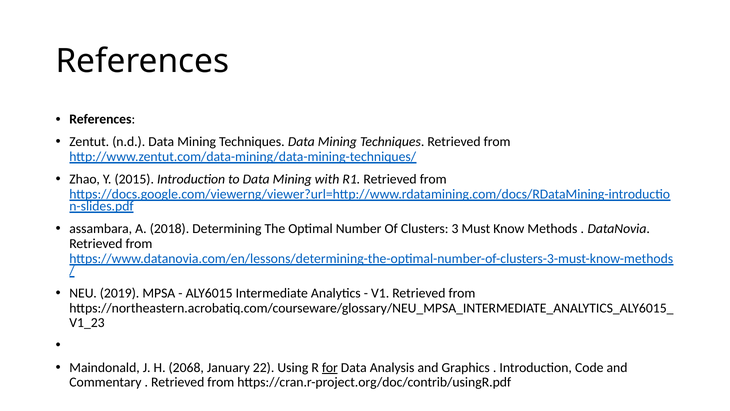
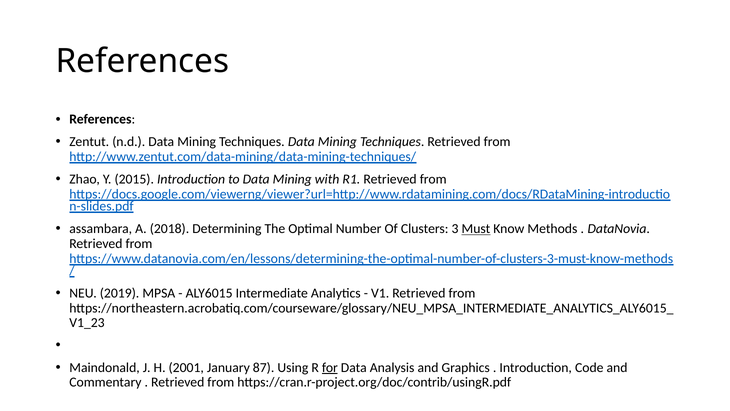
Must underline: none -> present (476, 229)
2068: 2068 -> 2001 (186, 367)
22: 22 -> 87 (264, 367)
